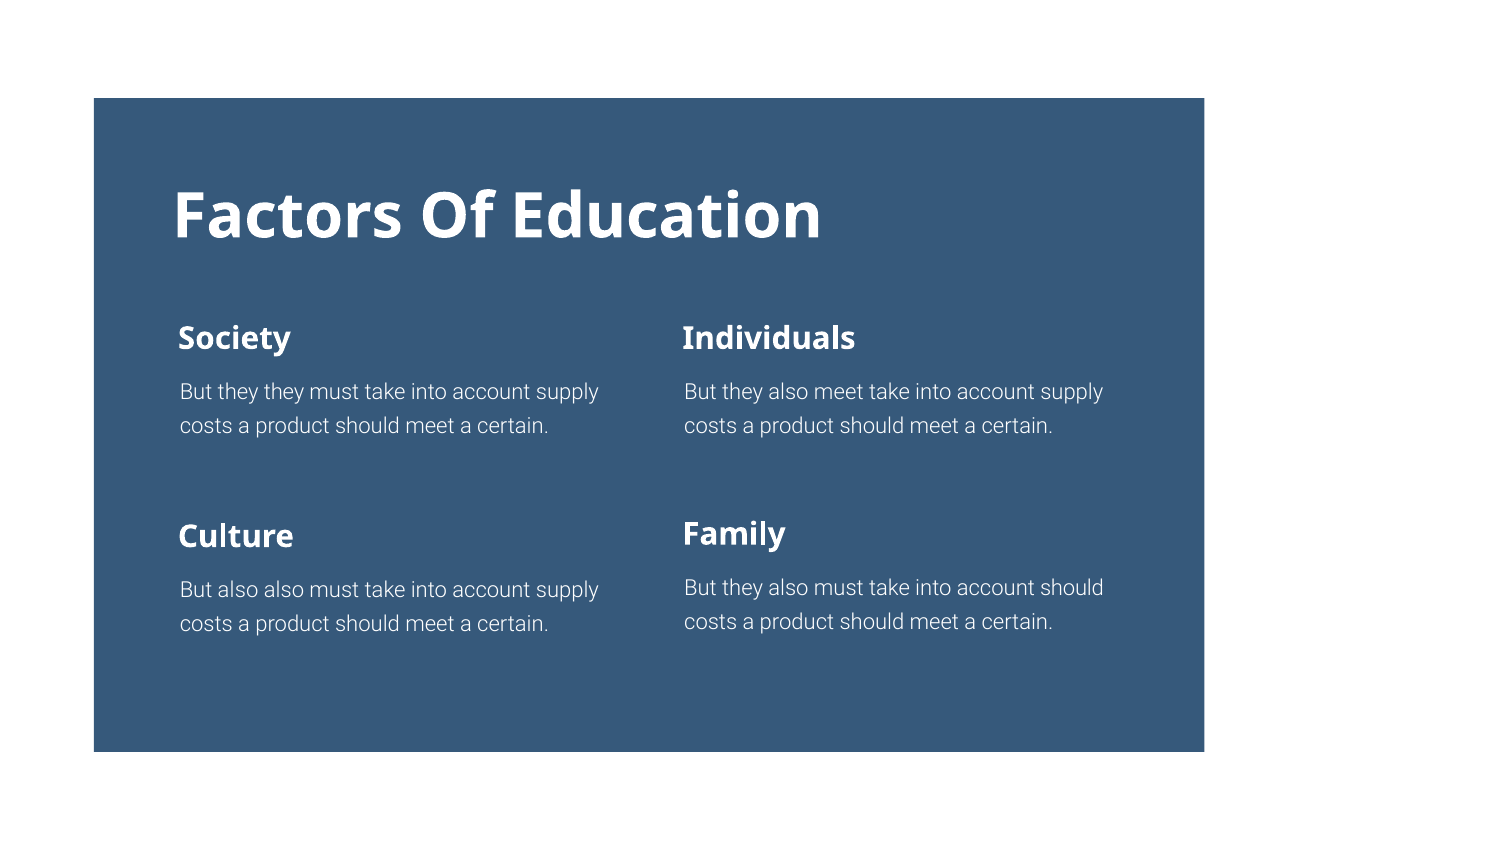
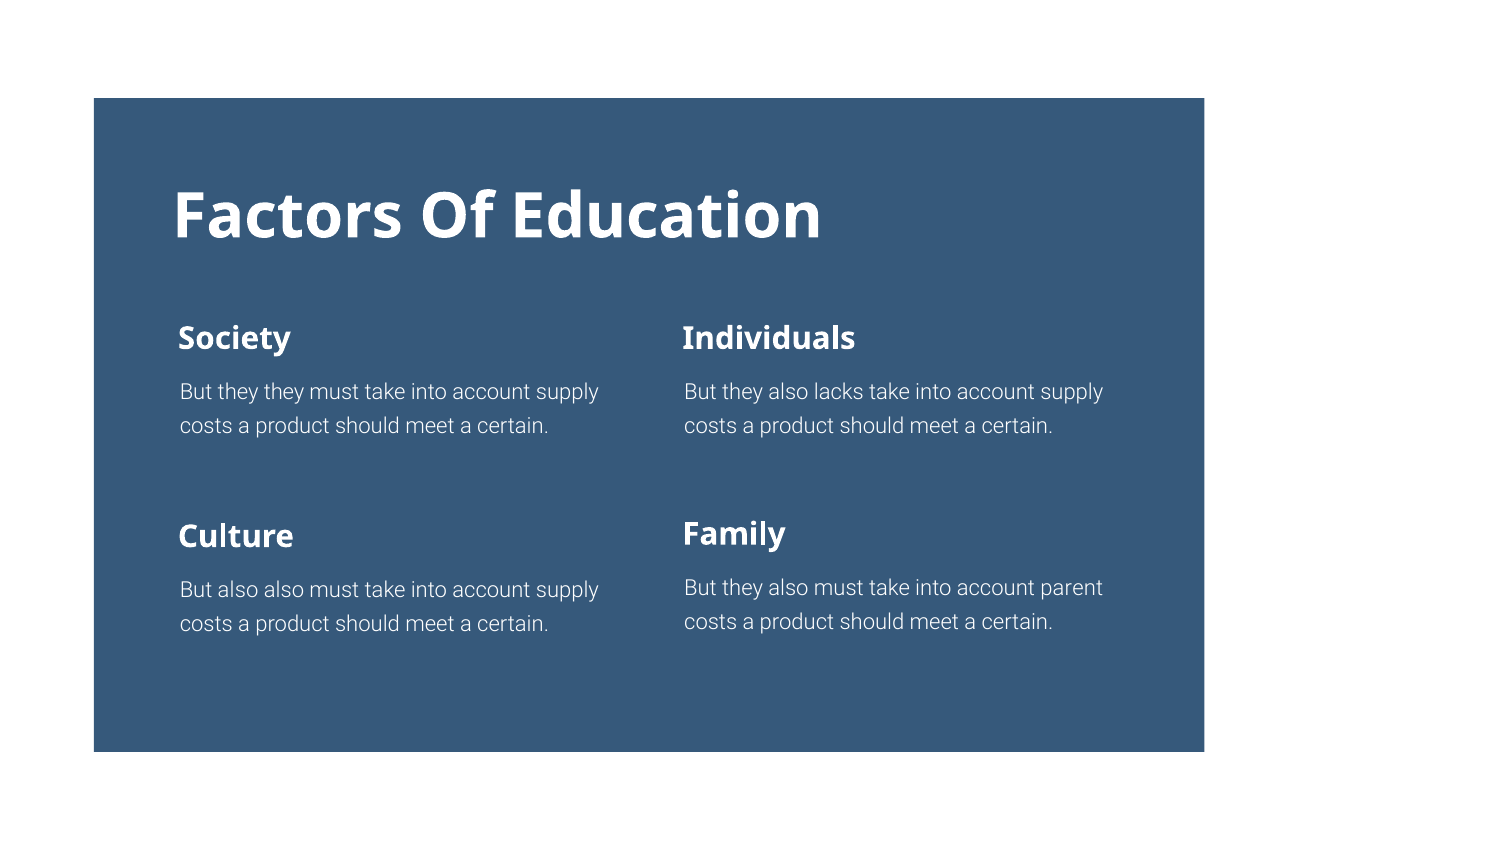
also meet: meet -> lacks (839, 393)
account should: should -> parent (1072, 588)
